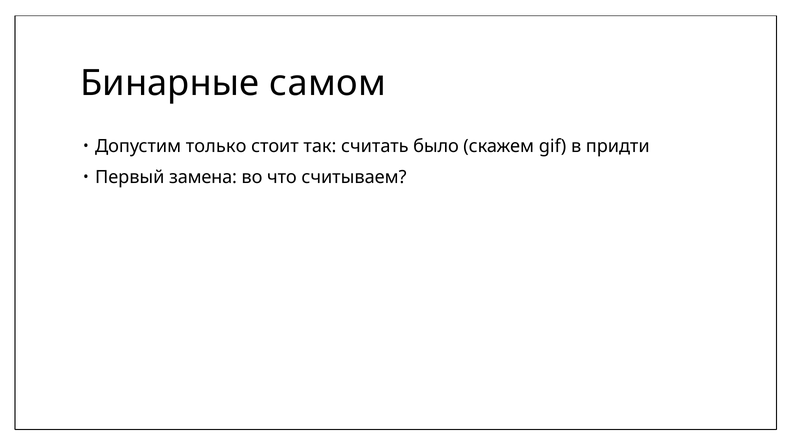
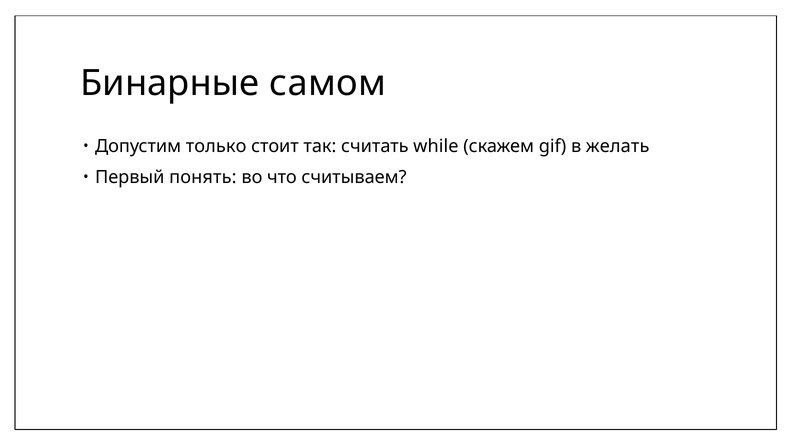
было: было -> while (436, 146)
придти: придти -> желать (618, 146)
замена: замена -> понять (203, 177)
